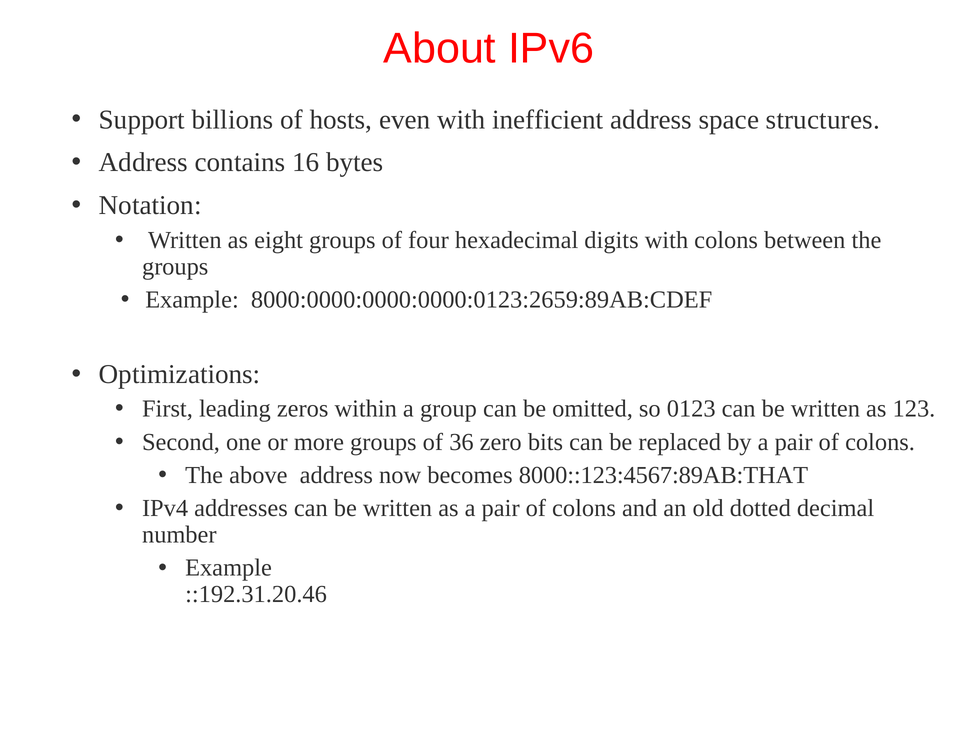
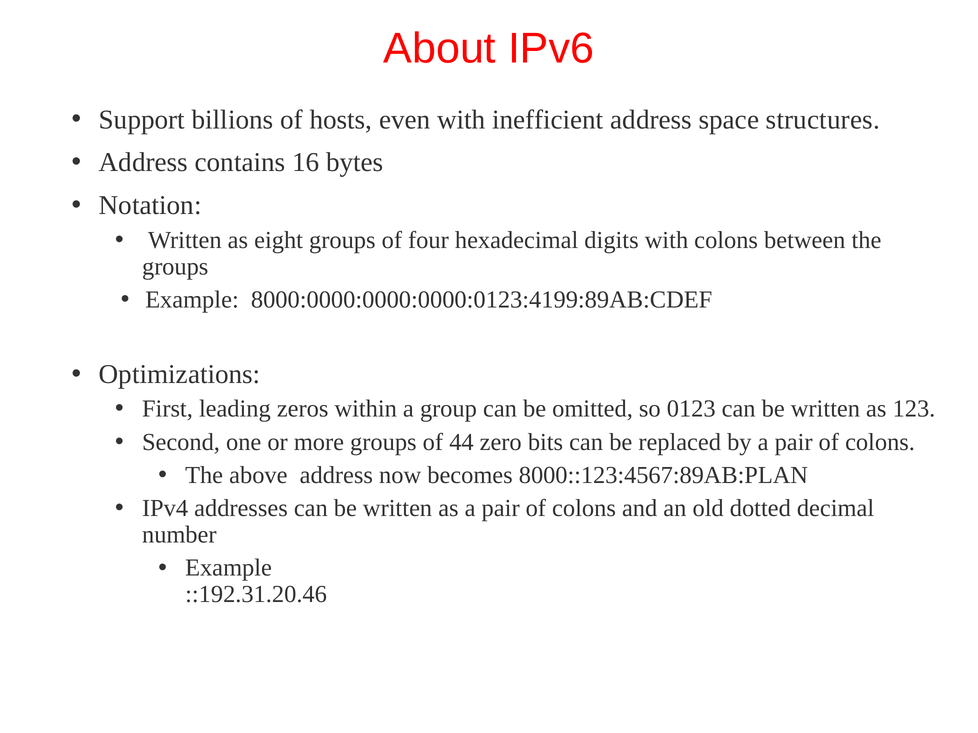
8000:0000:0000:0000:0123:2659:89AB:CDEF: 8000:0000:0000:0000:0123:2659:89AB:CDEF -> 8000:0000:0000:0000:0123:4199:89AB:CDEF (482, 300)
36: 36 -> 44 (461, 442)
8000::123:4567:89AB:THAT: 8000::123:4567:89AB:THAT -> 8000::123:4567:89AB:PLAN (663, 475)
